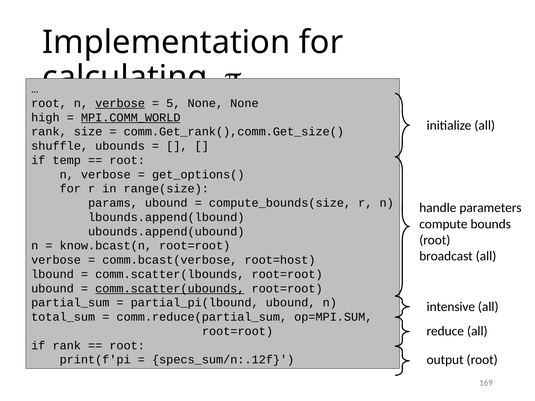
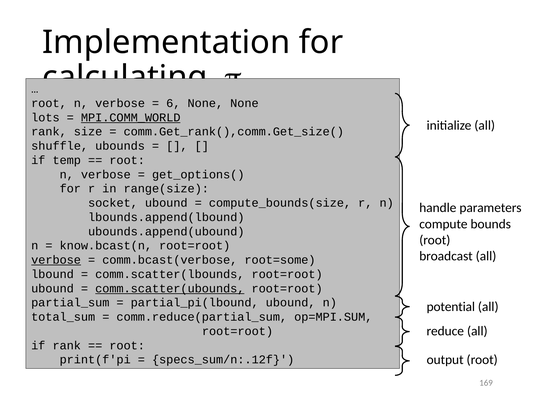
verbose underline: present -> none (120, 103)
5: 5 -> 6 (173, 103)
high: high -> lots (45, 118)
params: params -> socket (113, 203)
verbose underline: none -> present (56, 260)
root=host: root=host -> root=some (280, 260)
intensive: intensive -> potential (451, 307)
